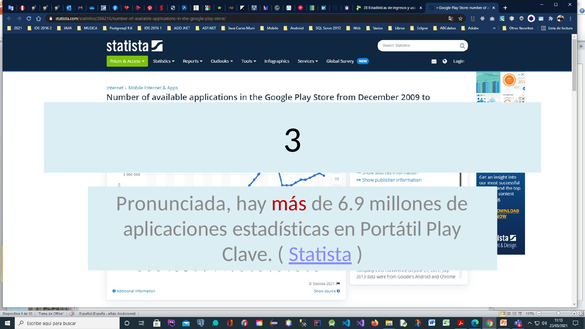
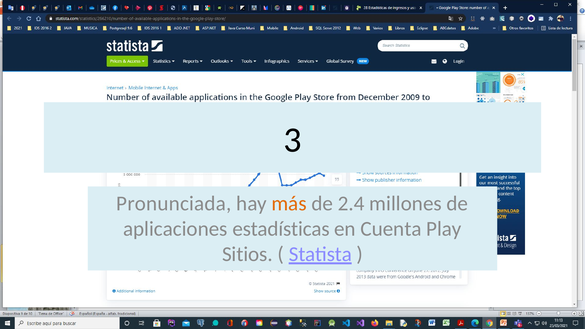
más colour: red -> orange (289, 204)
6.9: 6.9 -> 2.4 (351, 204)
Portátil: Portátil -> Cuenta (391, 229)
Clave: Clave -> Sitios (247, 254)
